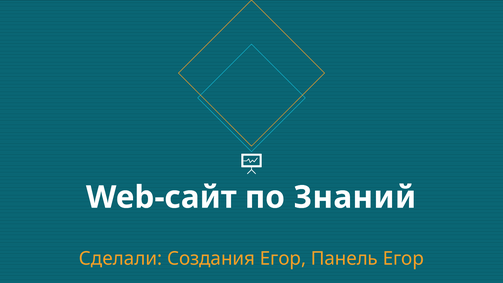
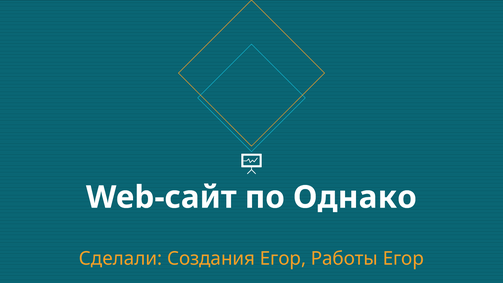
Знаний: Знаний -> Однако (355, 197)
Панель: Панель -> Работы (344, 259)
